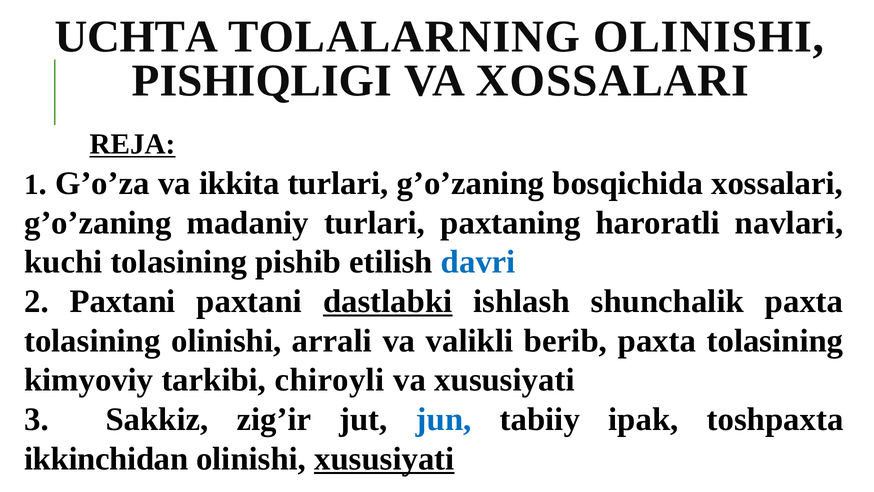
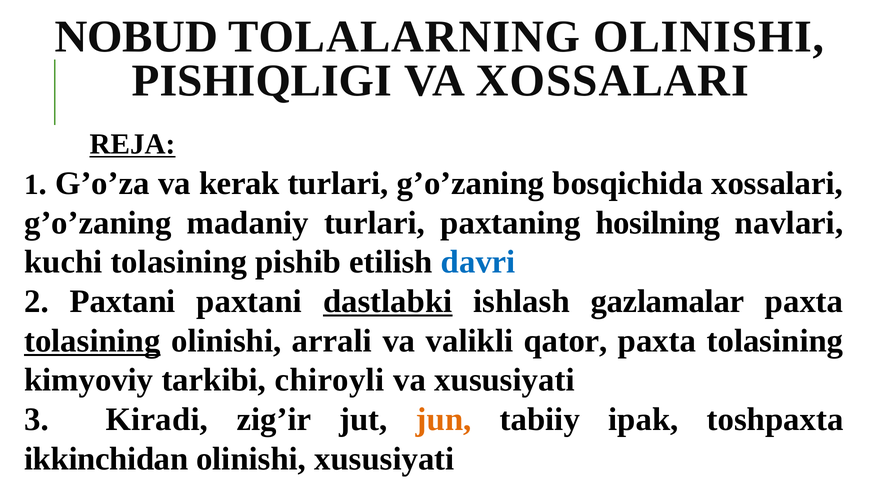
UCHTA: UCHTA -> NOBUD (136, 37)
ikkita: ikkita -> kerak (239, 183)
haroratli: haroratli -> hosilning (658, 223)
shunchalik: shunchalik -> gazlamalar (668, 301)
tolasining underline: none -> present (92, 341)
berib: berib -> qator (566, 341)
Sakkiz: Sakkiz -> Kiradi (157, 419)
jun colour: blue -> orange (444, 419)
xususiyati underline: present -> none (384, 459)
